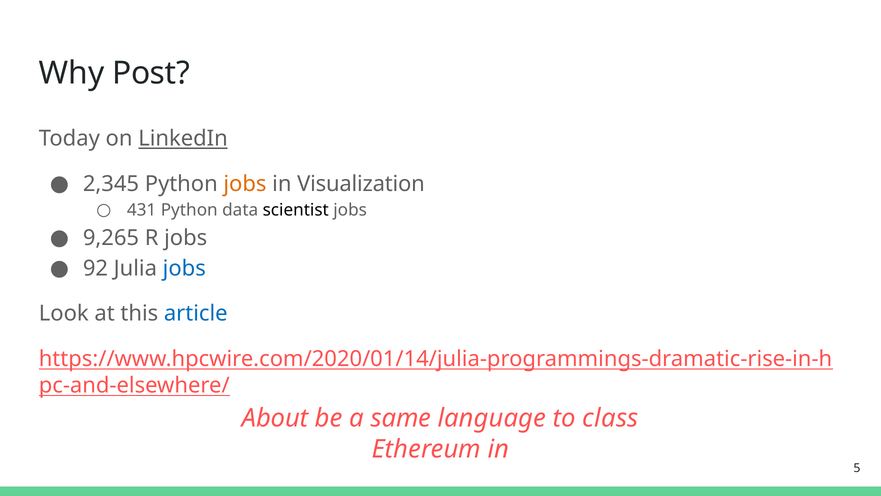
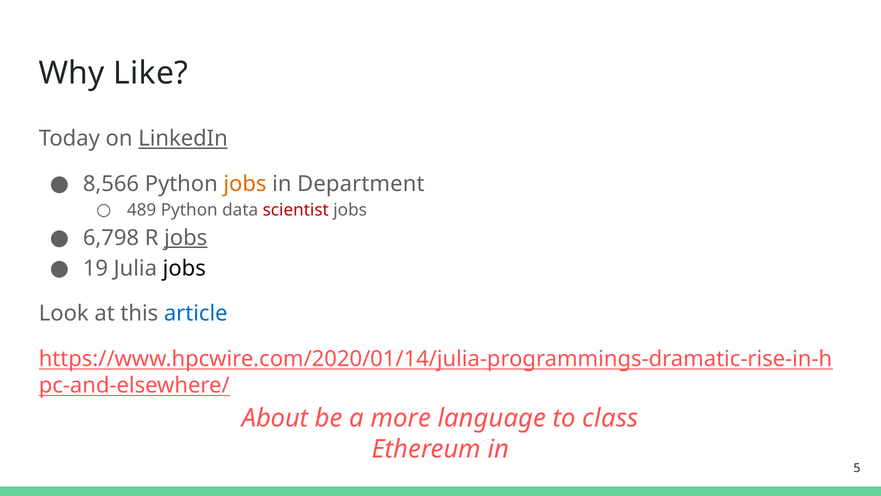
Post: Post -> Like (151, 73)
2,345: 2,345 -> 8,566 (111, 184)
Visualization: Visualization -> Department (361, 184)
431: 431 -> 489 (142, 210)
scientist colour: black -> red (296, 210)
9,265: 9,265 -> 6,798 (111, 238)
jobs underline: none -> present (186, 238)
92: 92 -> 19 (95, 268)
jobs colour: blue -> black (184, 268)
same: same -> more (401, 418)
